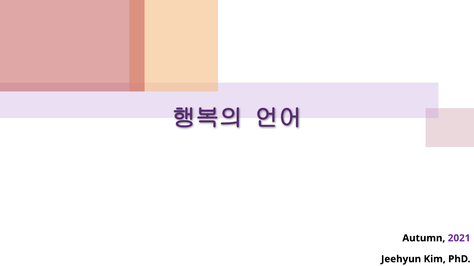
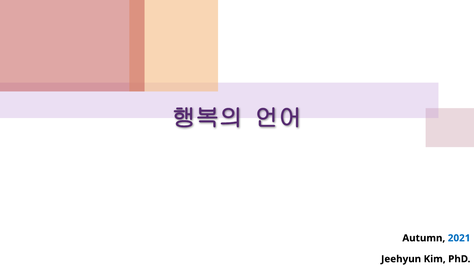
2021 colour: purple -> blue (459, 239)
